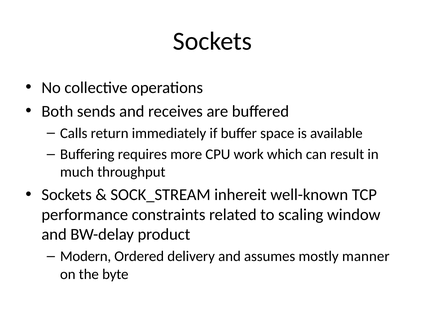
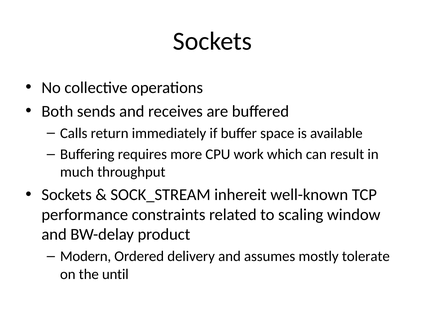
manner: manner -> tolerate (366, 256)
byte: byte -> until (115, 274)
